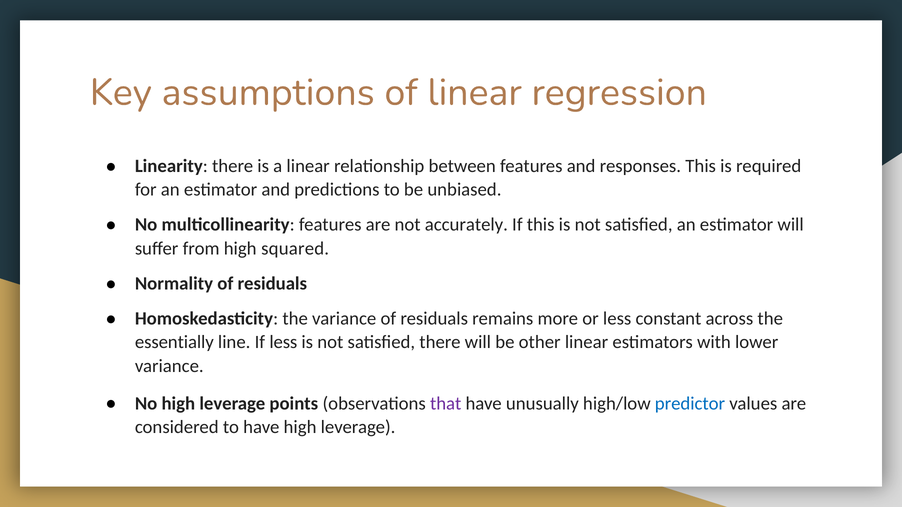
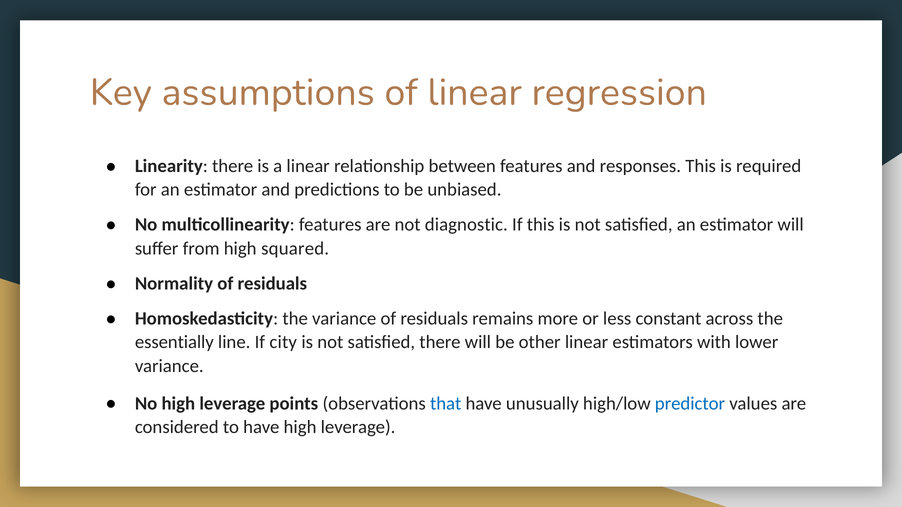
accurately: accurately -> diagnostic (466, 225)
If less: less -> city (283, 343)
that colour: purple -> blue (446, 404)
